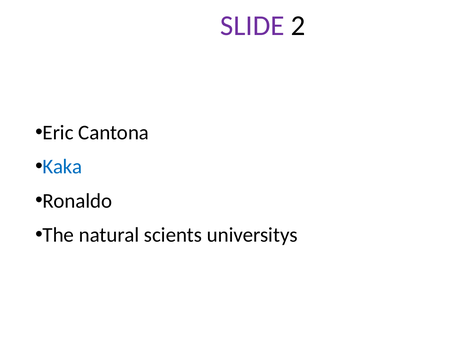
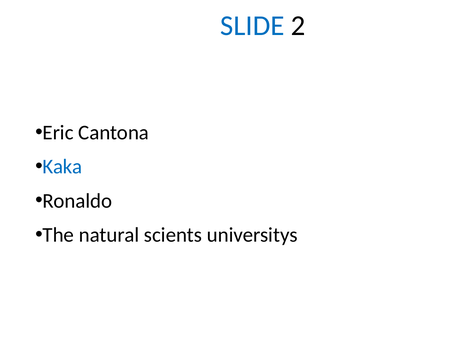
SLIDE colour: purple -> blue (252, 25)
